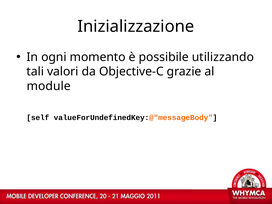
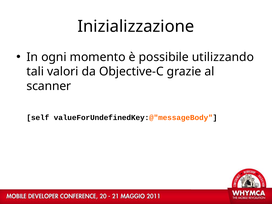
module: module -> scanner (49, 86)
